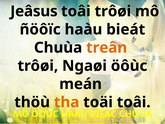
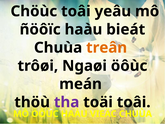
Jeâsus: Jeâsus -> Chöùc (34, 11)
toâi trôøi: trôøi -> yeâu (113, 11)
tha colour: orange -> purple (67, 102)
